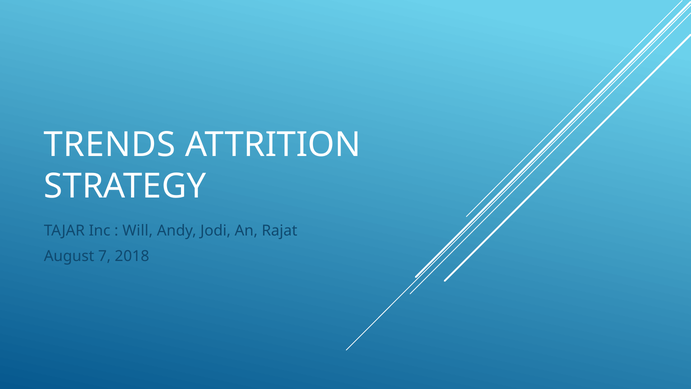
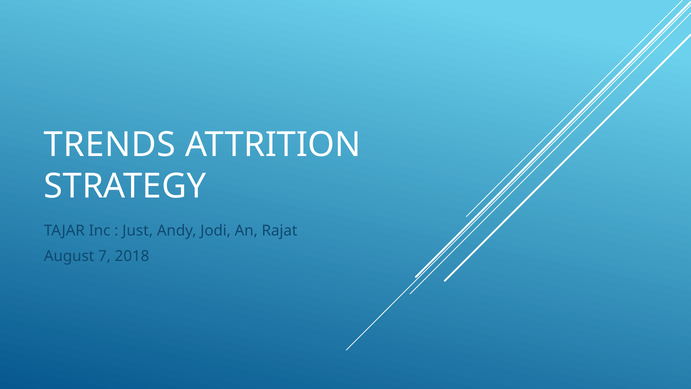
Will: Will -> Just (138, 231)
